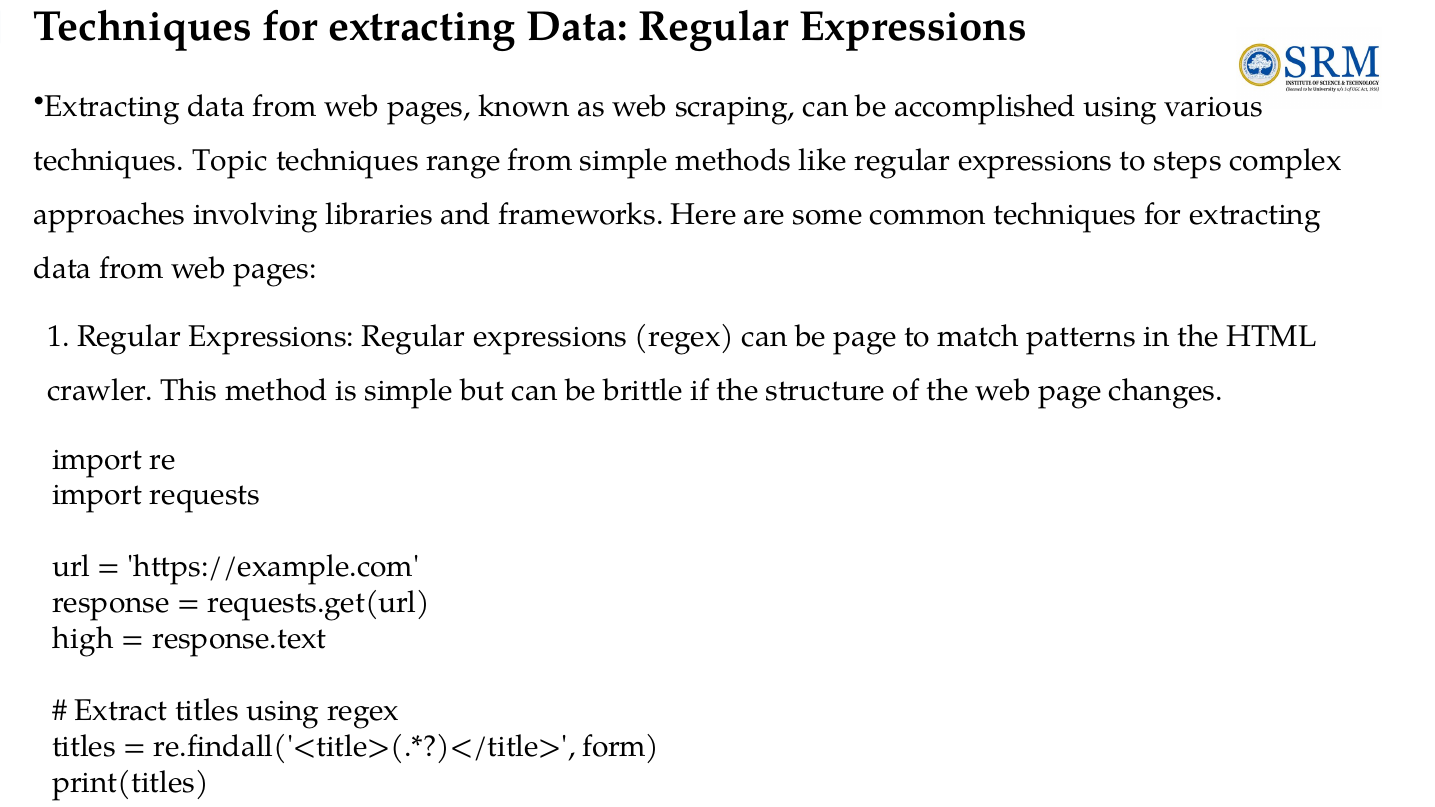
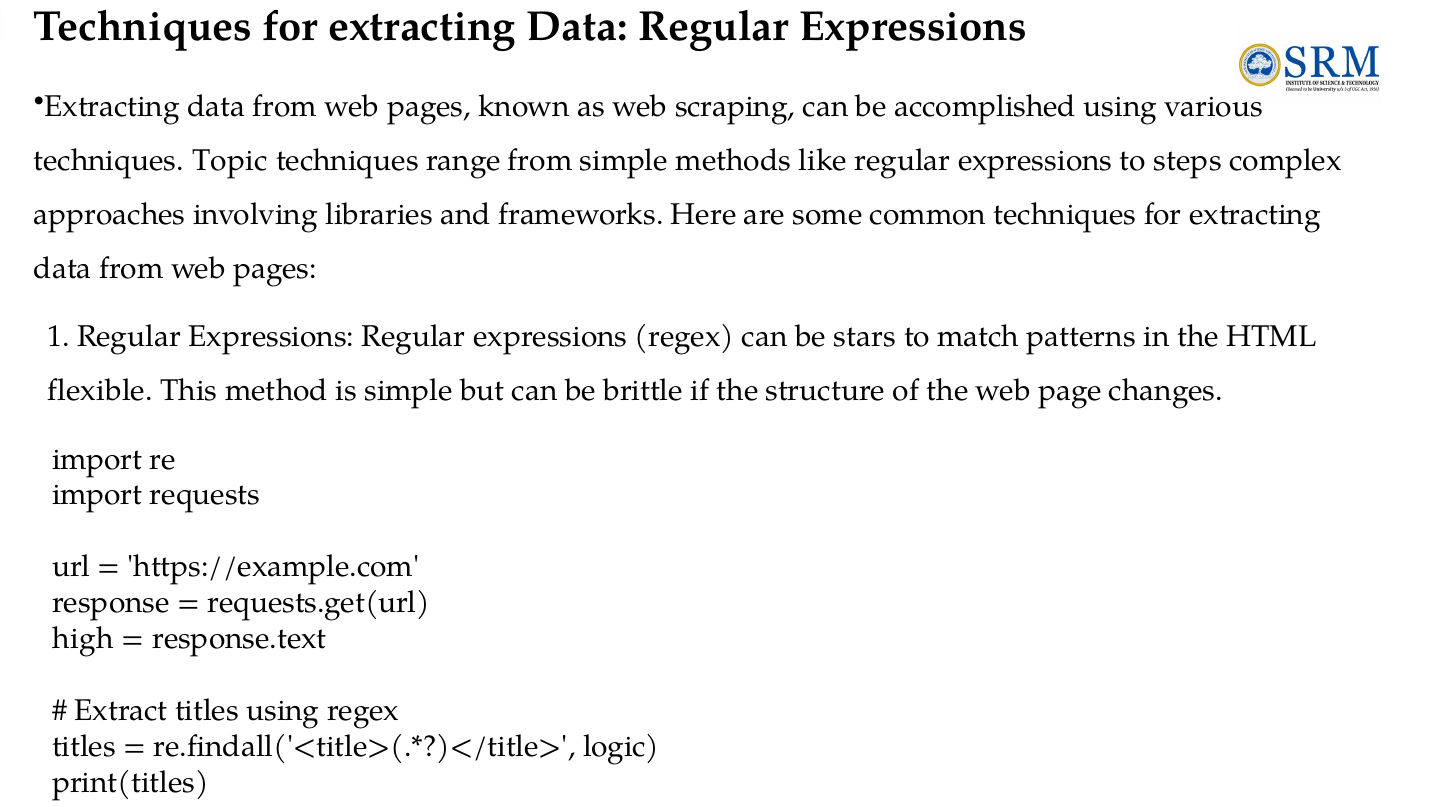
be page: page -> stars (865, 337)
crawler: crawler -> flexible (100, 391)
form: form -> logic (621, 746)
